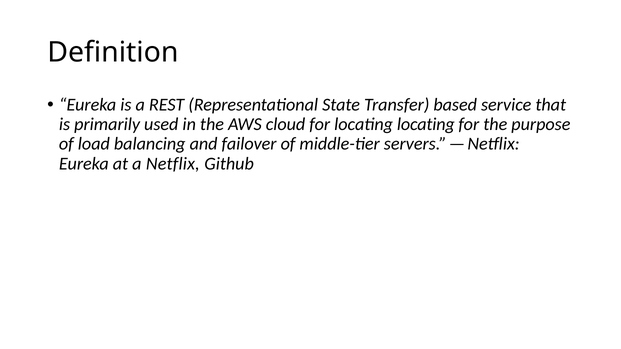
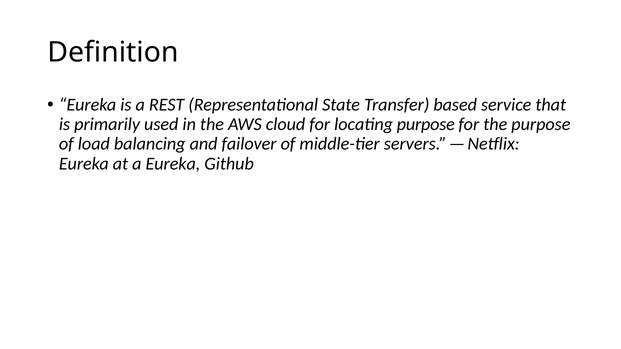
locating locating: locating -> purpose (426, 125)
a Netflix: Netflix -> Eureka (173, 164)
